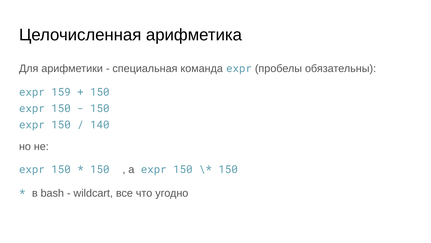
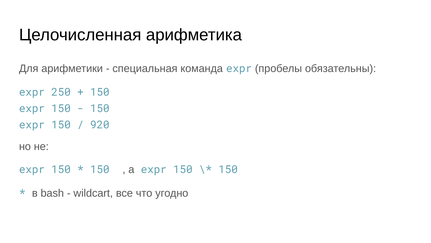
159: 159 -> 250 (61, 92)
140: 140 -> 920 (100, 125)
